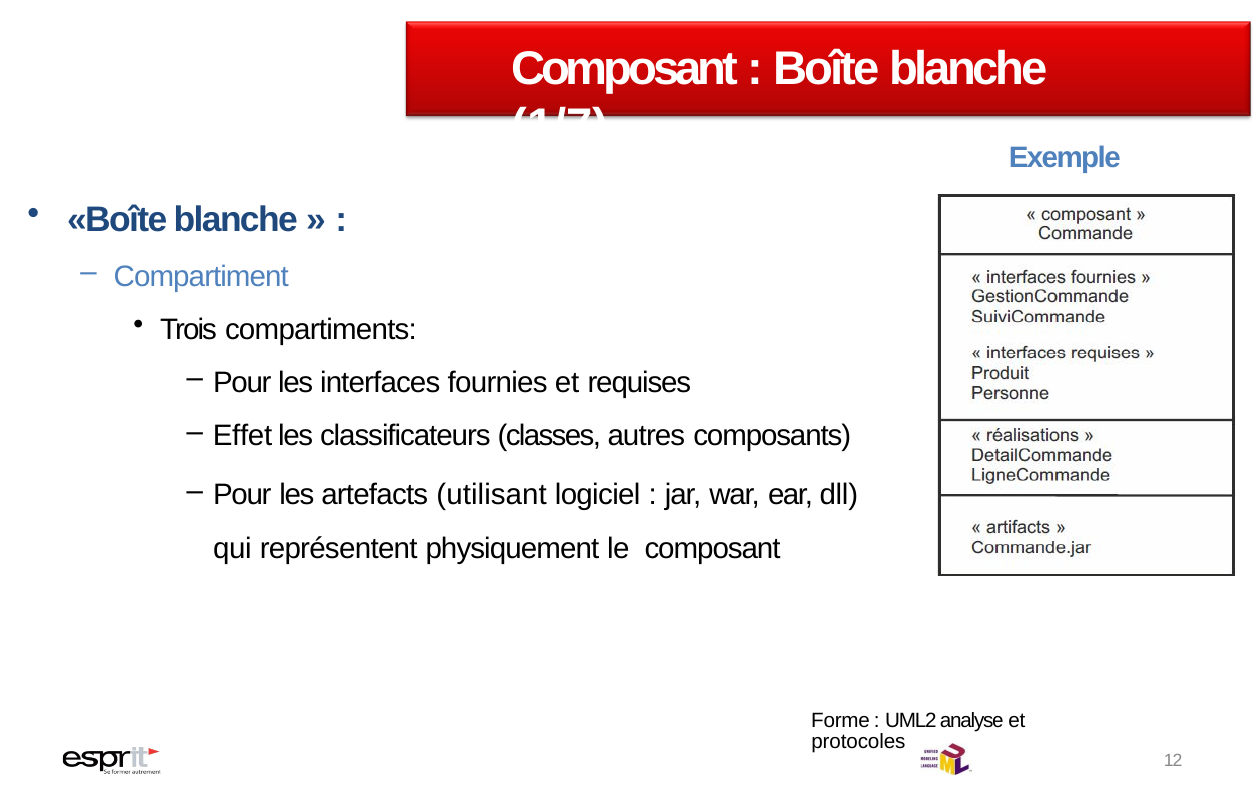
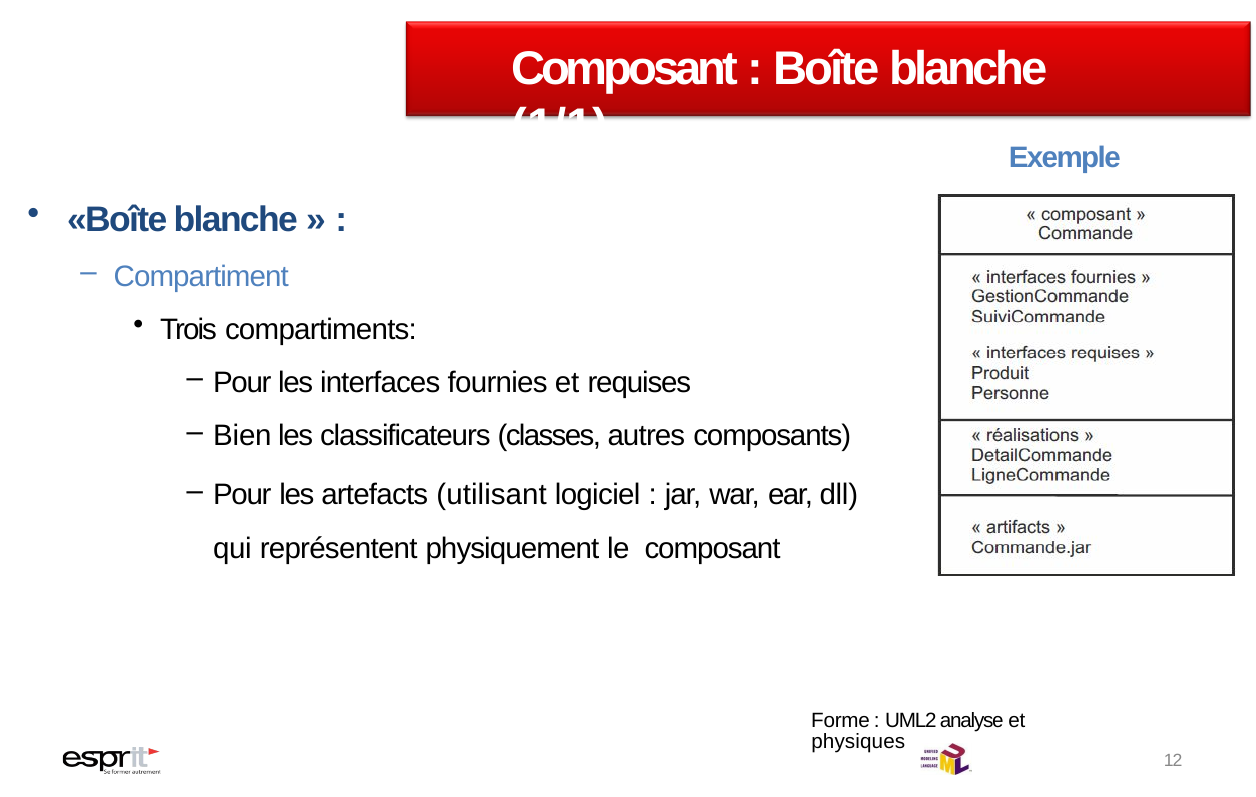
1/7: 1/7 -> 1/1 (560, 126)
Effet: Effet -> Bien (242, 436)
protocoles: protocoles -> physiques (858, 742)
